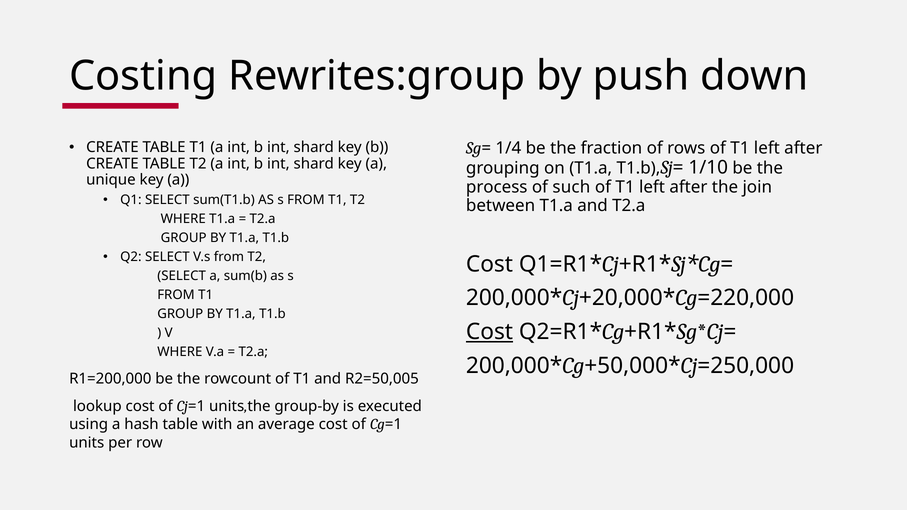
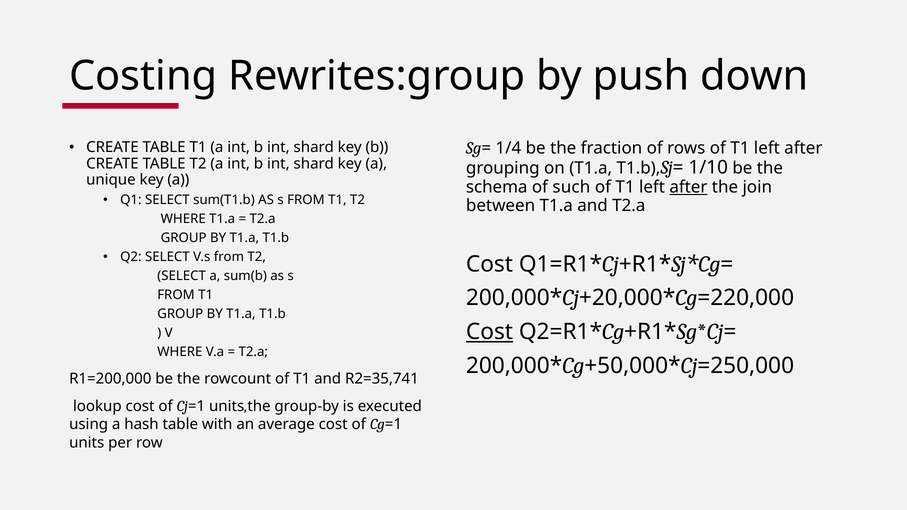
process: process -> schema (497, 187)
after underline: none -> present (688, 187)
R2=50,005: R2=50,005 -> R2=35,741 (382, 379)
